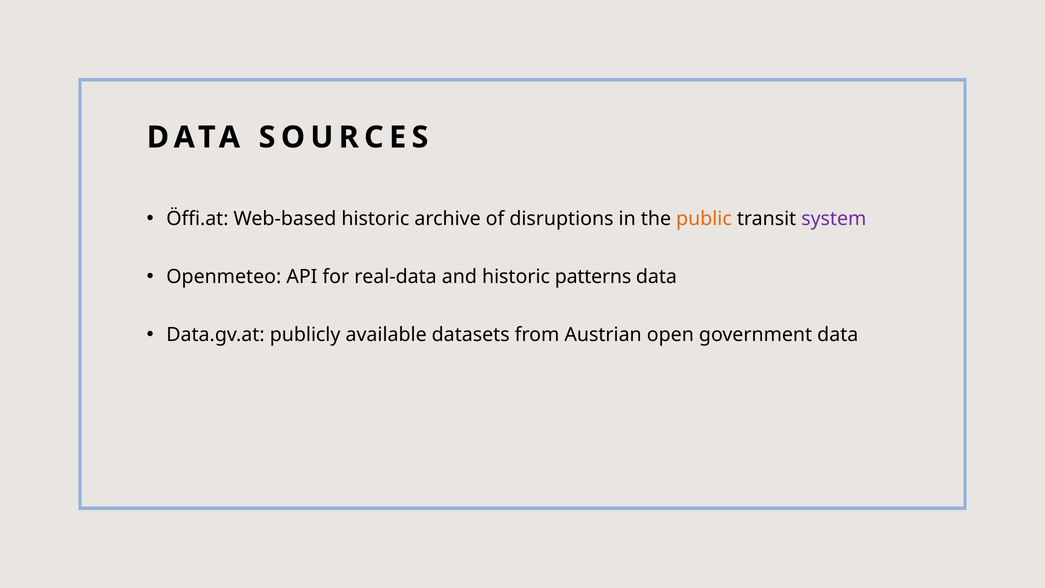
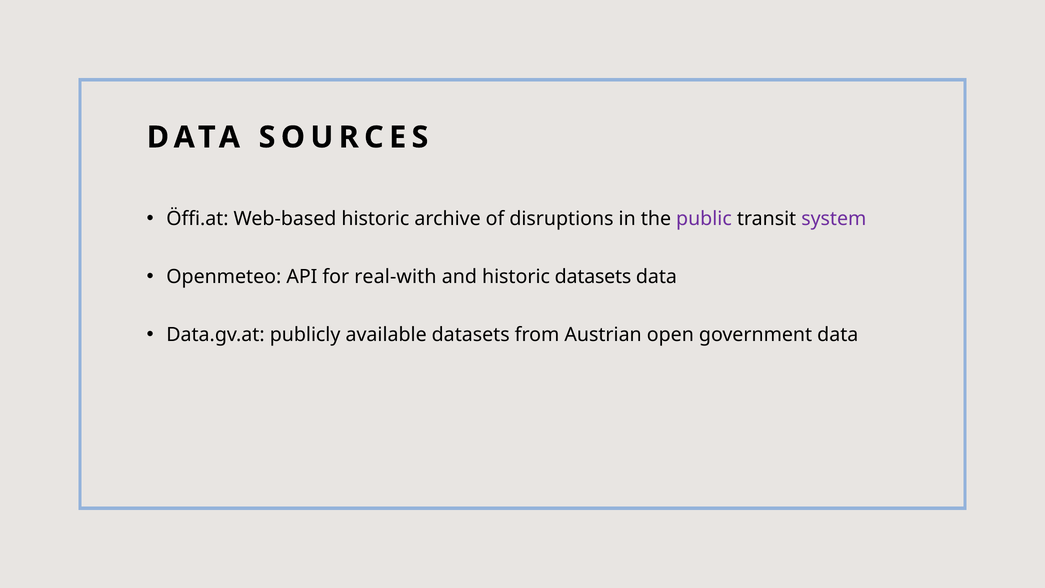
public colour: orange -> purple (704, 219)
real-data: real-data -> real-with (395, 277)
historic patterns: patterns -> datasets (593, 277)
